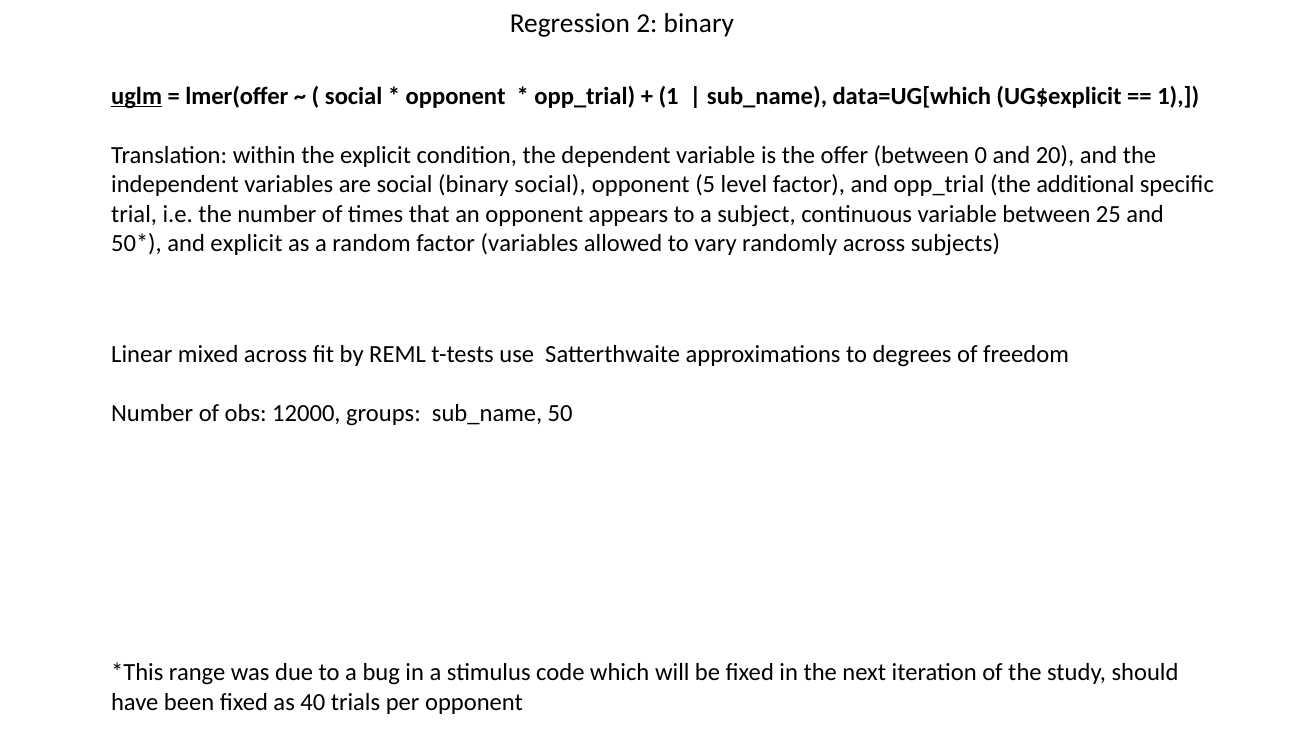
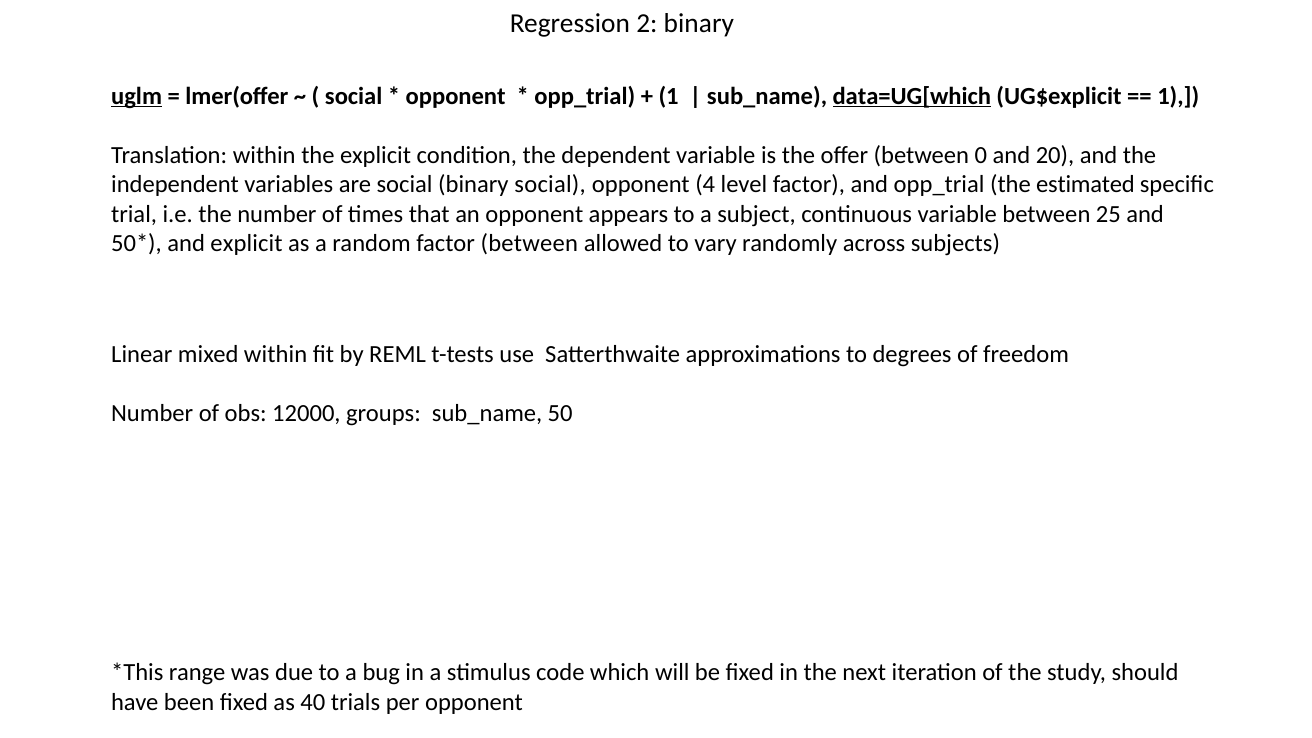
data=UG[which underline: none -> present (912, 96)
5: 5 -> 4 (705, 185)
additional: additional -> estimated (1085, 185)
factor variables: variables -> between (529, 244)
mixed across: across -> within (276, 354)
